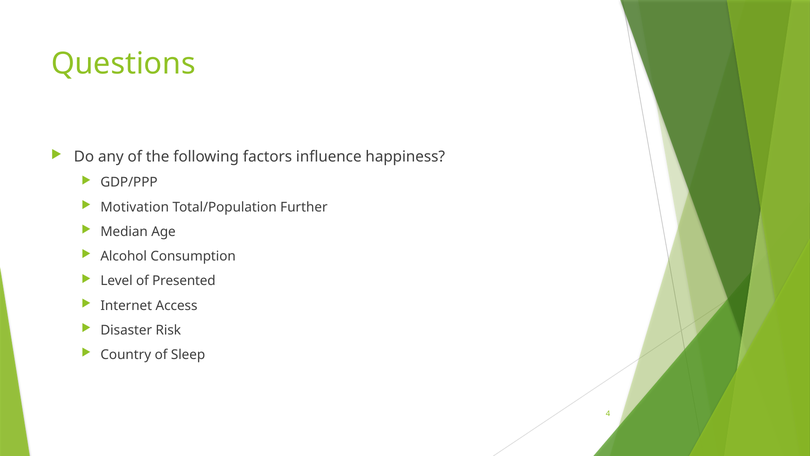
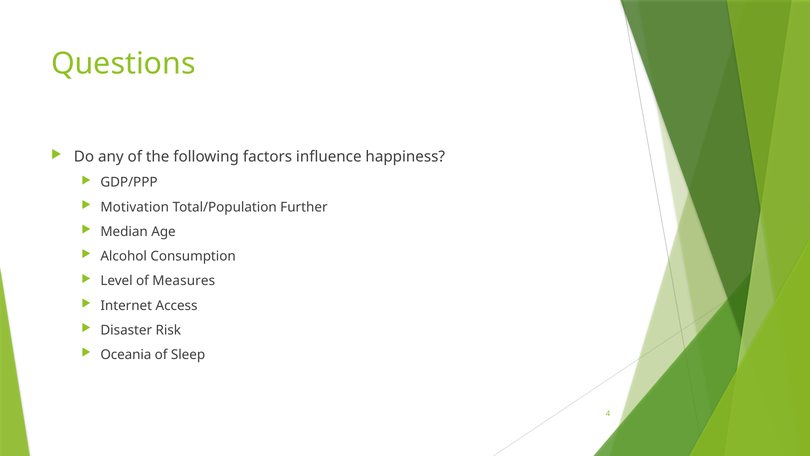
Presented: Presented -> Measures (184, 281)
Country: Country -> Oceania (126, 355)
